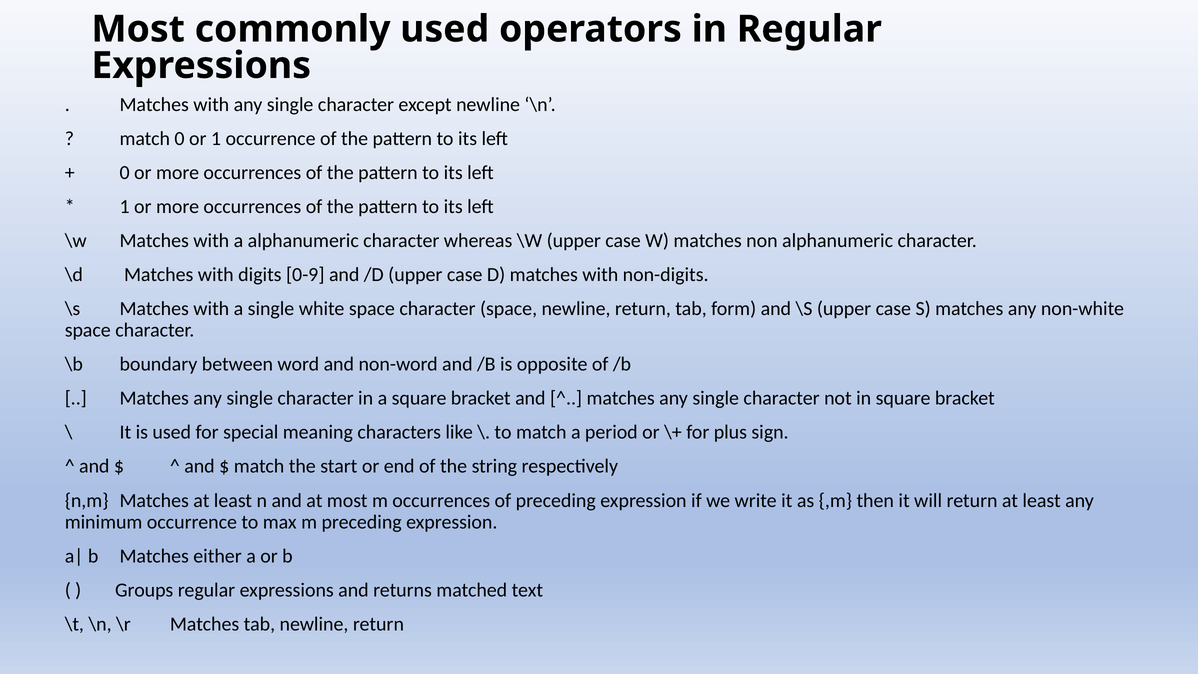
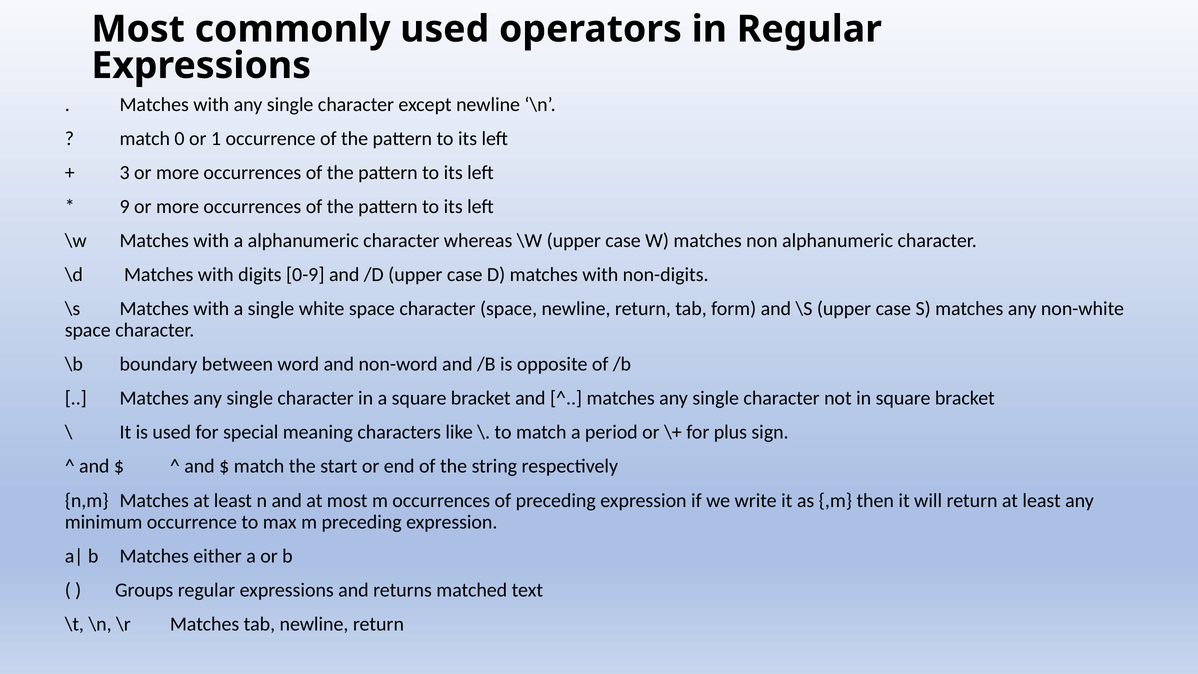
0: 0 -> 3 (125, 173)
1: 1 -> 9 (125, 207)
